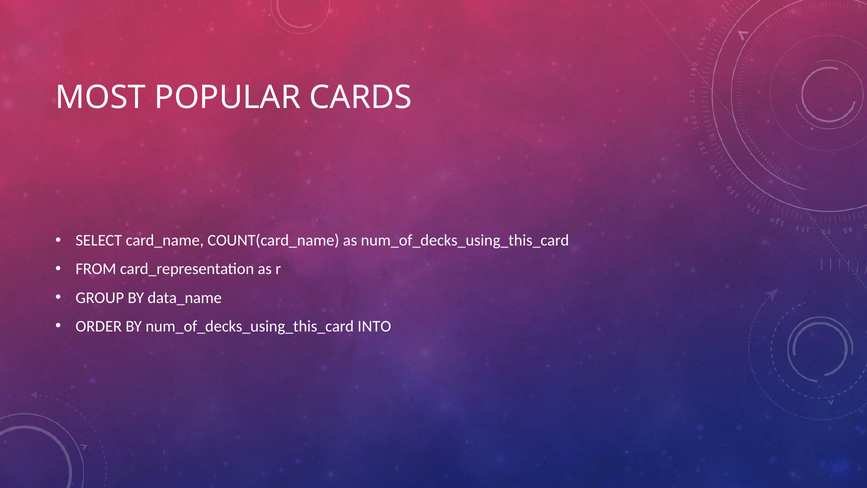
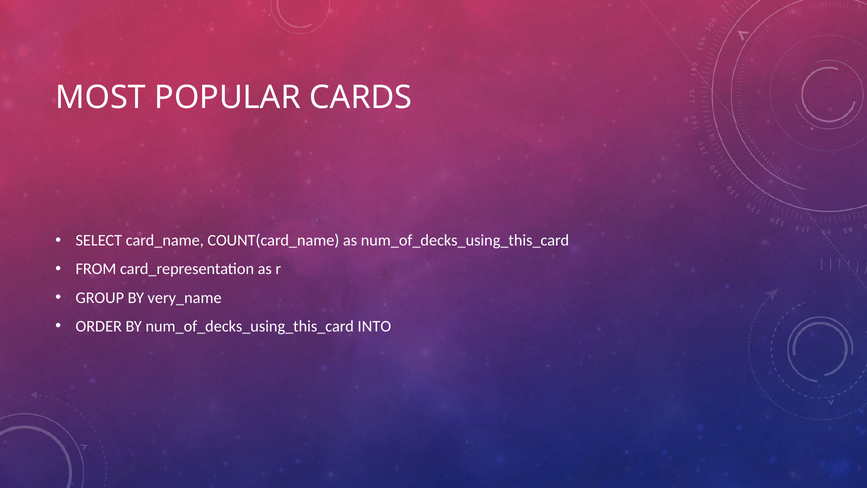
data_name: data_name -> very_name (185, 297)
